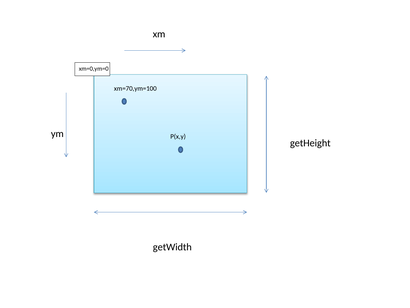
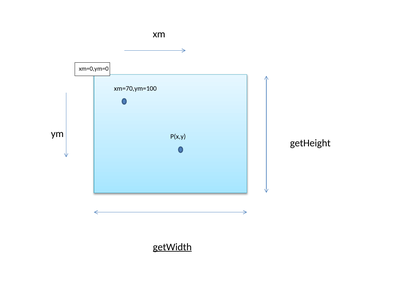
getWidth underline: none -> present (172, 247)
